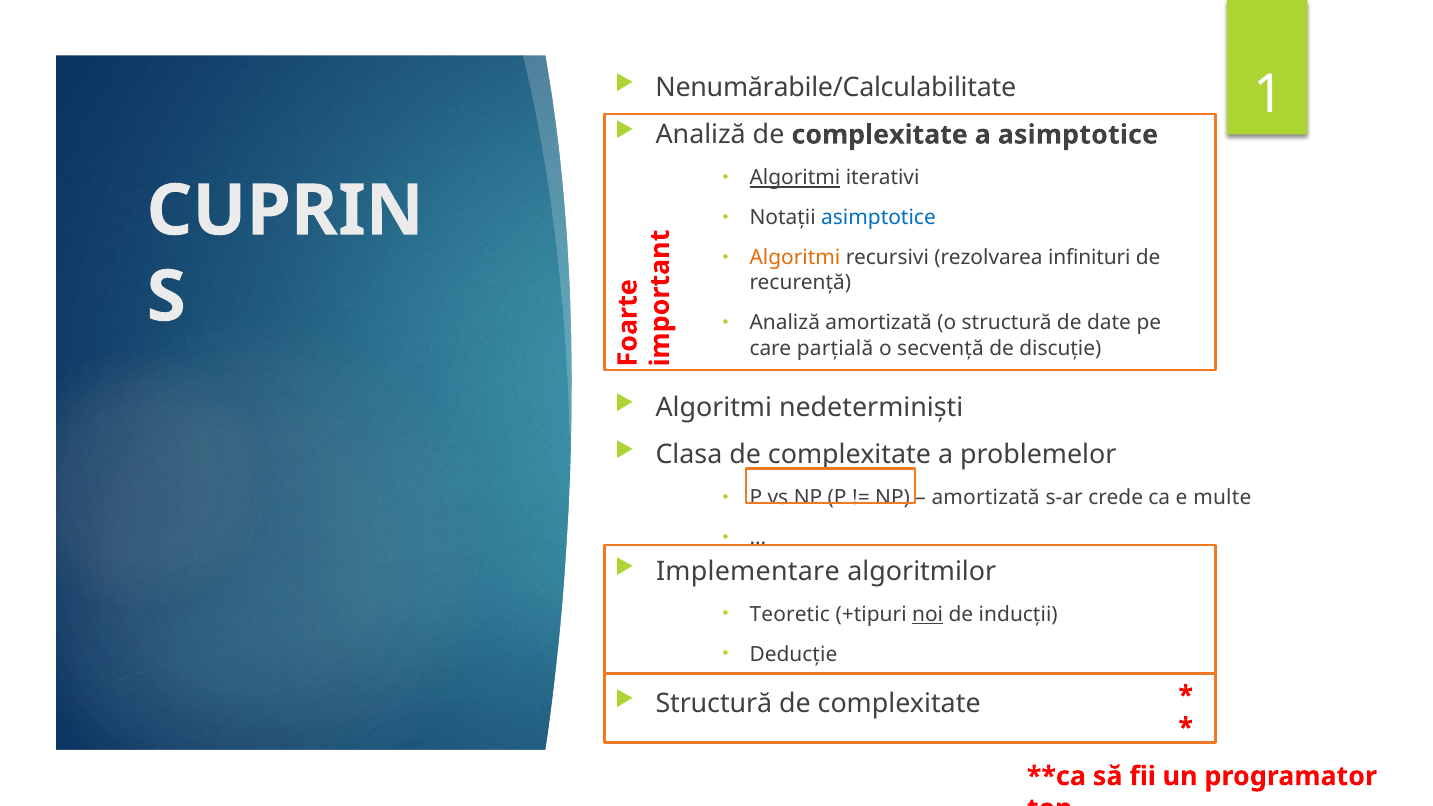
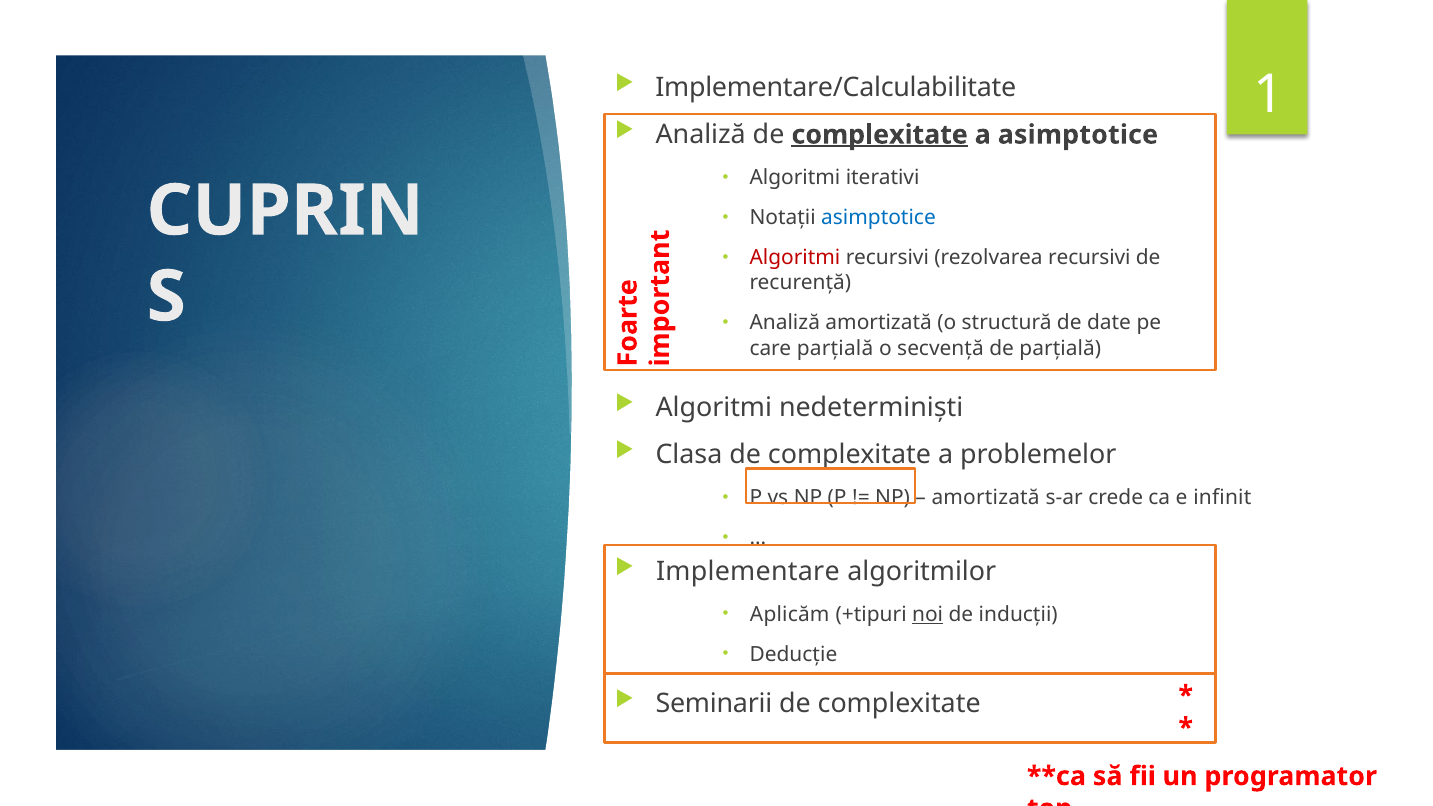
Nenumărabile/Calculabilitate: Nenumărabile/Calculabilitate -> Implementare/Calculabilitate (836, 88)
complexitate underline: none -> present (880, 135)
Algoritmi underline: present -> none (795, 178)
Algoritmi colour: orange -> red (795, 258)
rezolvarea infinituri: infinituri -> recursivi (1089, 258)
de discuție: discuție -> parțială (1060, 348)
multe: multe -> infinit (1222, 498)
Teoretic: Teoretic -> Aplicăm (790, 615)
Structură: Structură -> Seminarii (714, 704)
